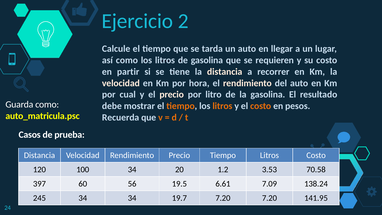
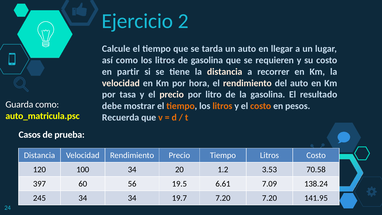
cual: cual -> tasa (128, 95)
